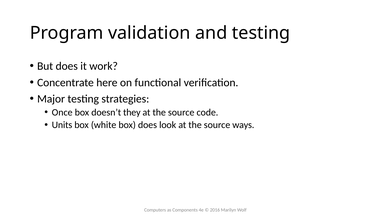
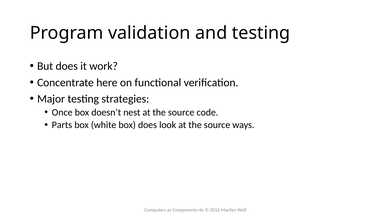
they: they -> nest (132, 112)
Units: Units -> Parts (62, 125)
